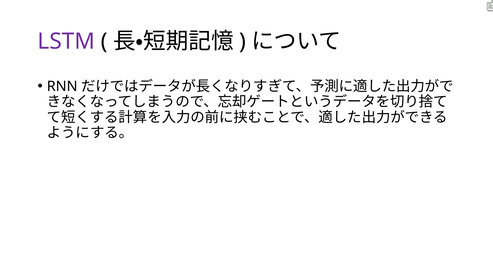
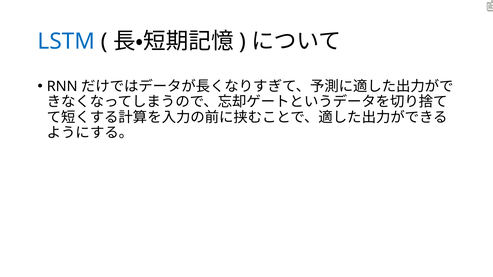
LSTM colour: purple -> blue (66, 41)
